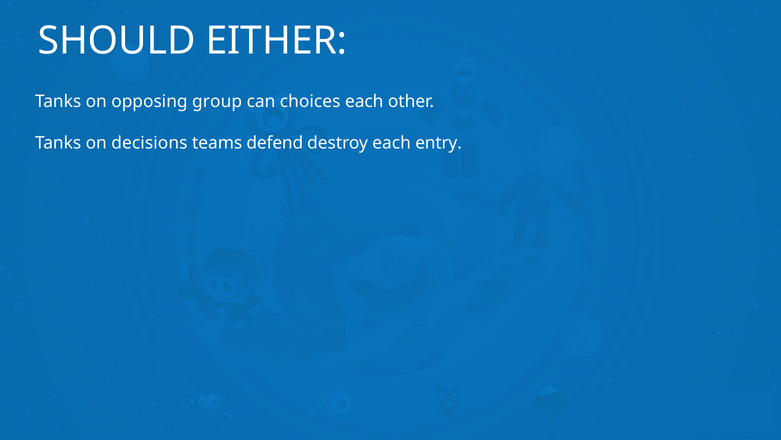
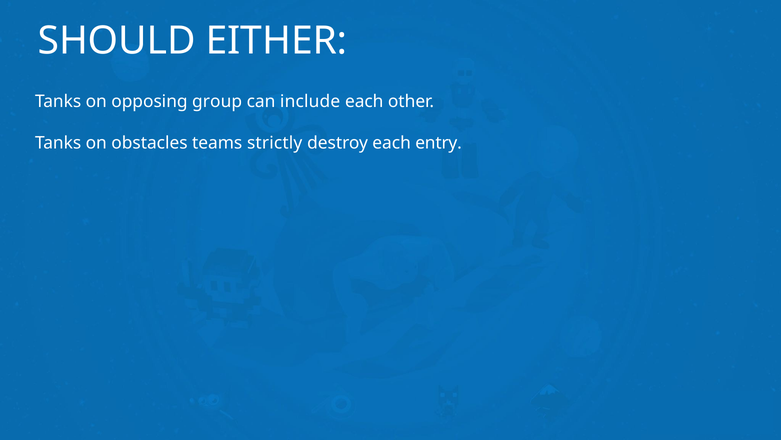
choices: choices -> include (310, 101)
decisions: decisions -> obstacles (149, 143)
defend: defend -> strictly (275, 143)
